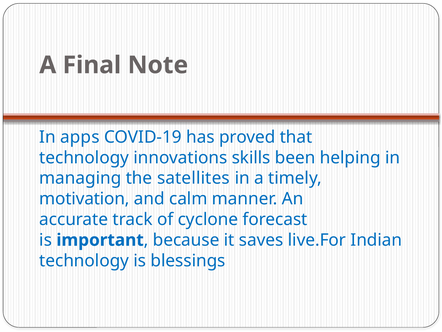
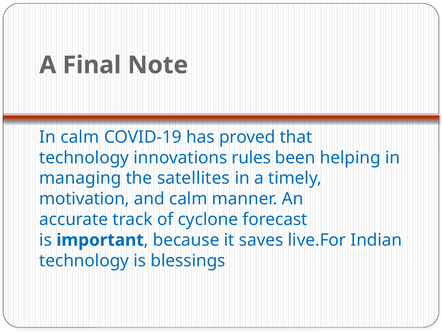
In apps: apps -> calm (80, 137)
skills: skills -> rules (251, 157)
